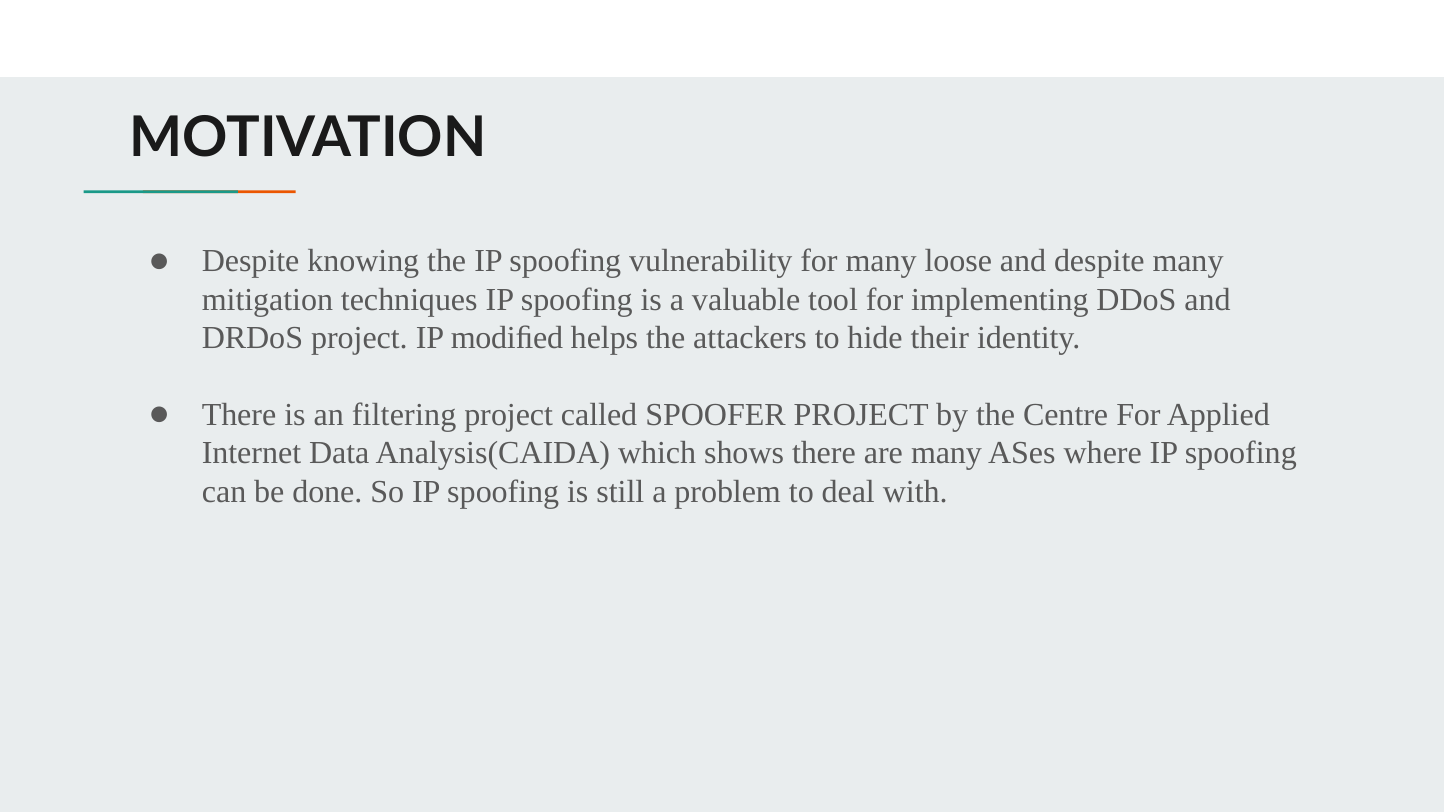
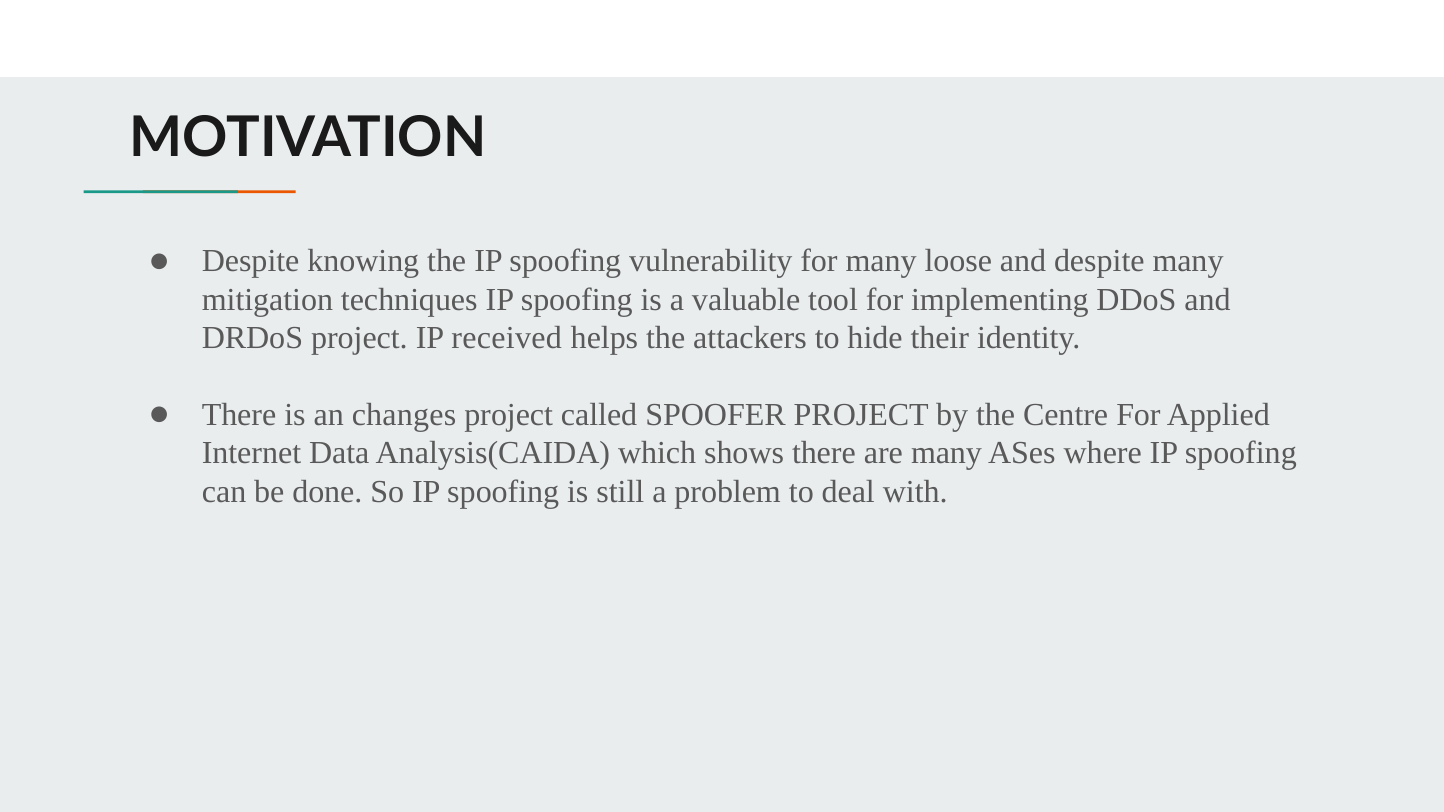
modiﬁed: modiﬁed -> received (507, 338)
filtering: filtering -> changes (404, 415)
